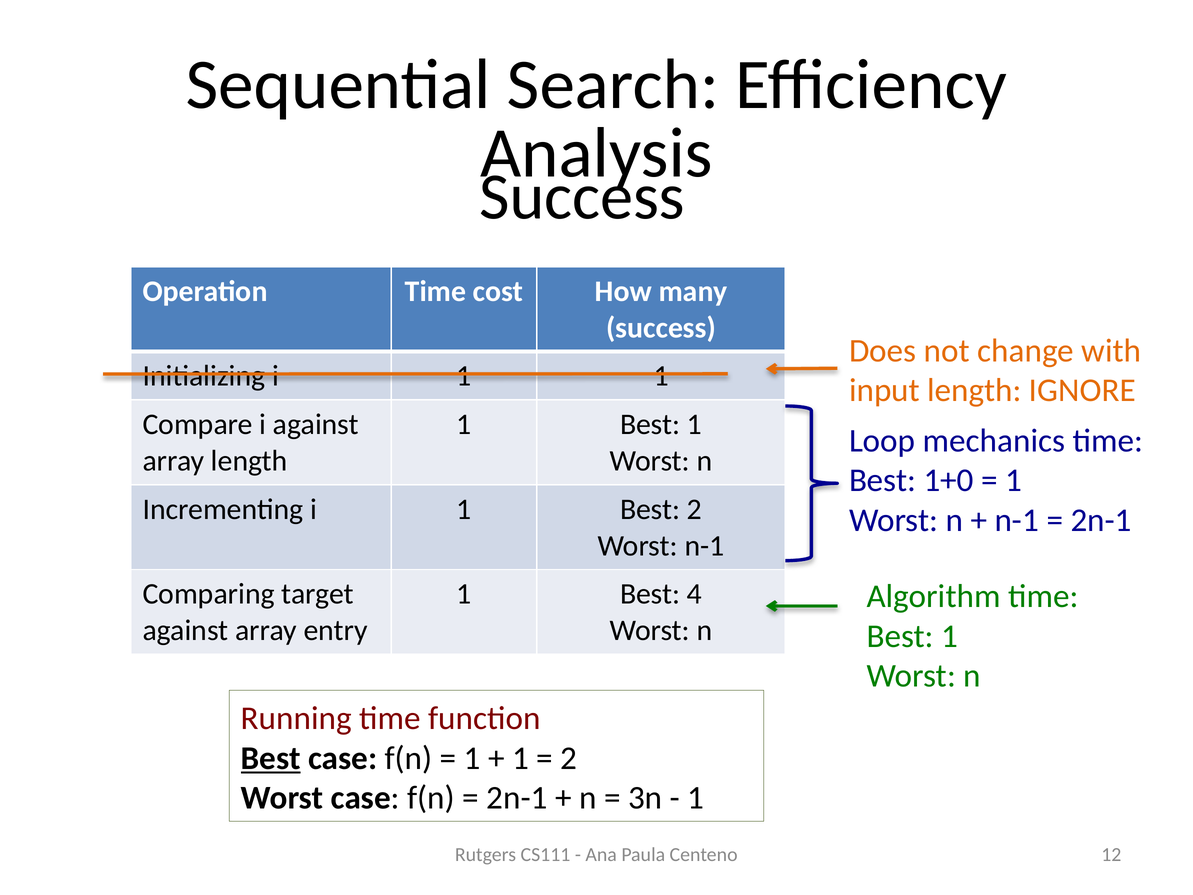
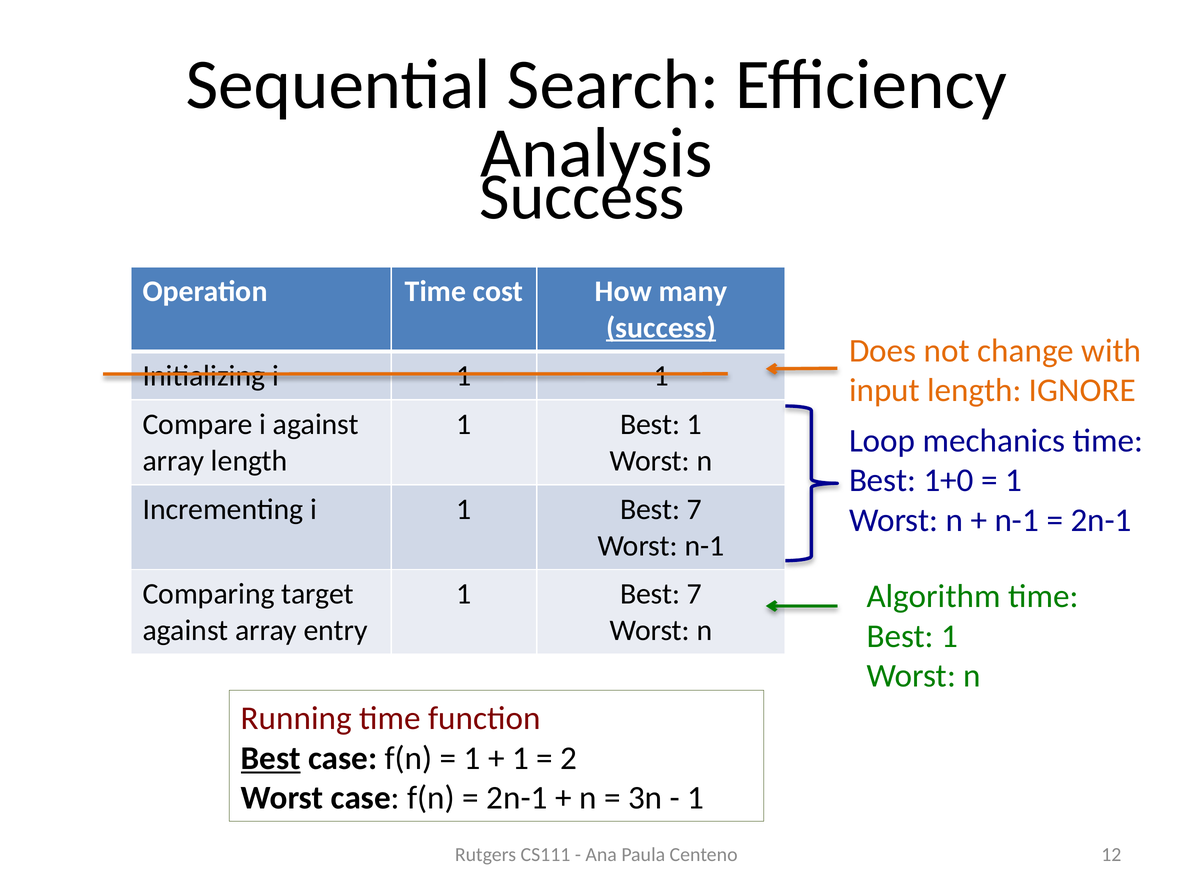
success underline: none -> present (661, 328)
i 1 Best 2: 2 -> 7 (695, 509)
4: 4 -> 7 (695, 594)
